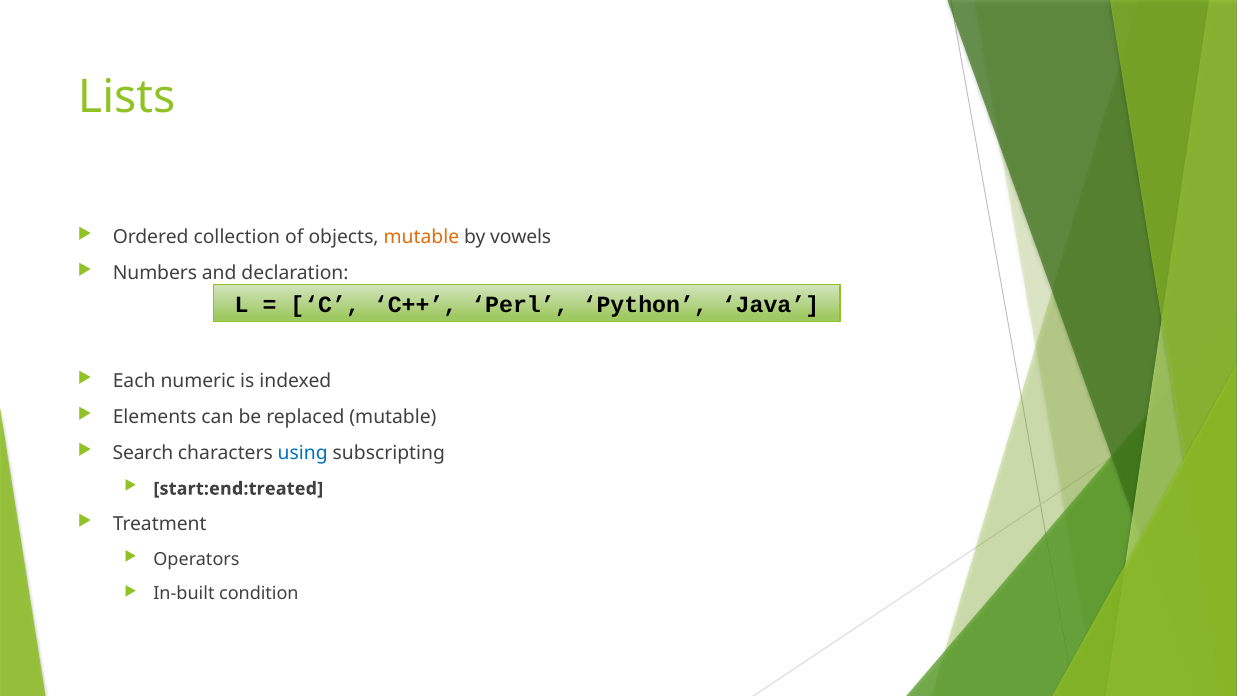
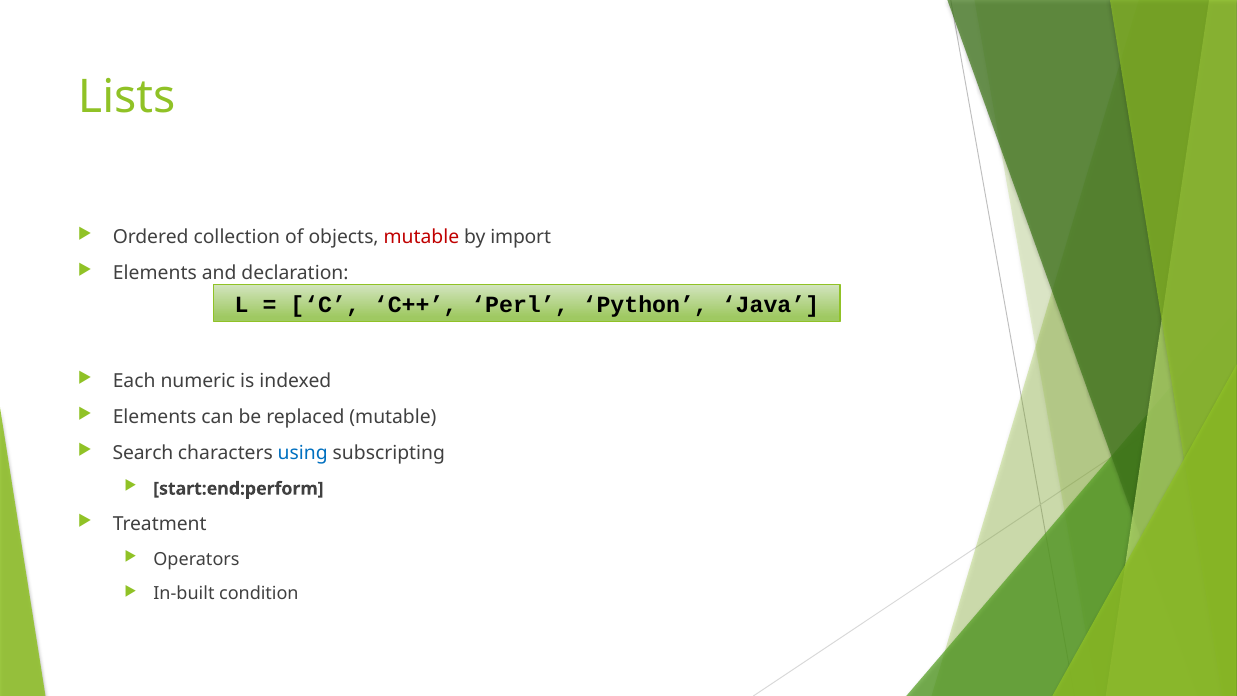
mutable colour: orange -> red (421, 237)
vowels: vowels -> import (521, 237)
Numbers: Numbers -> Elements (155, 273)
start:end:treated: start:end:treated -> start:end:perform (238, 489)
